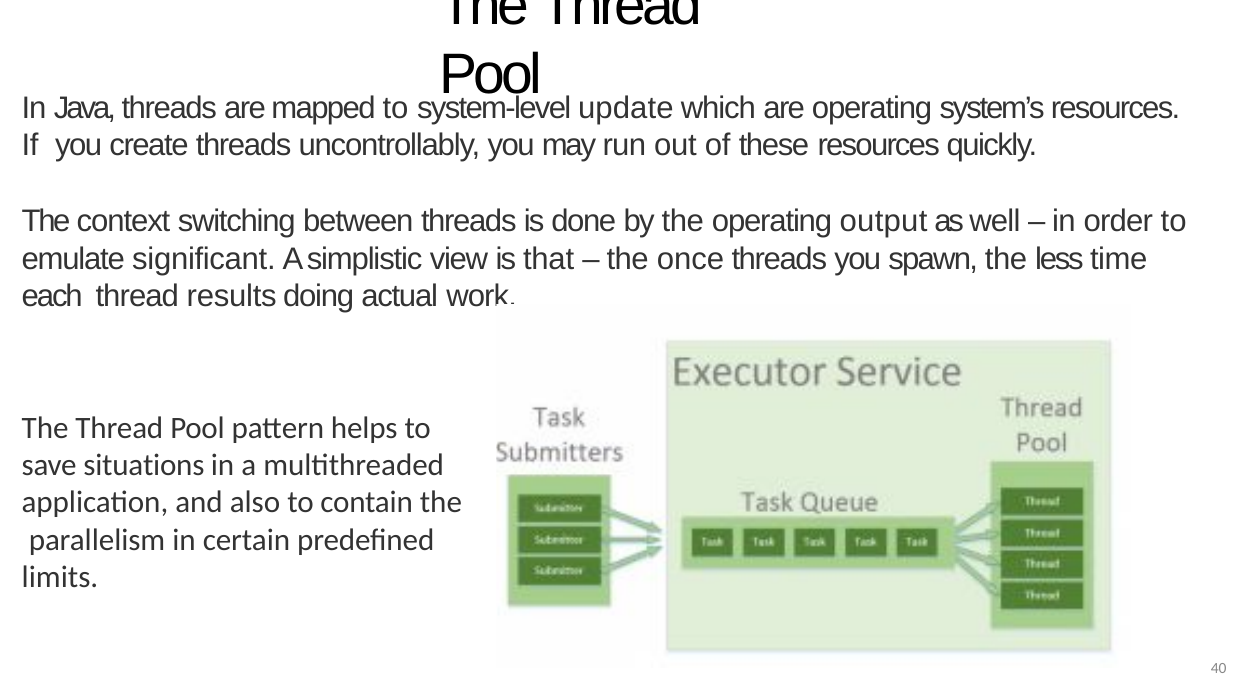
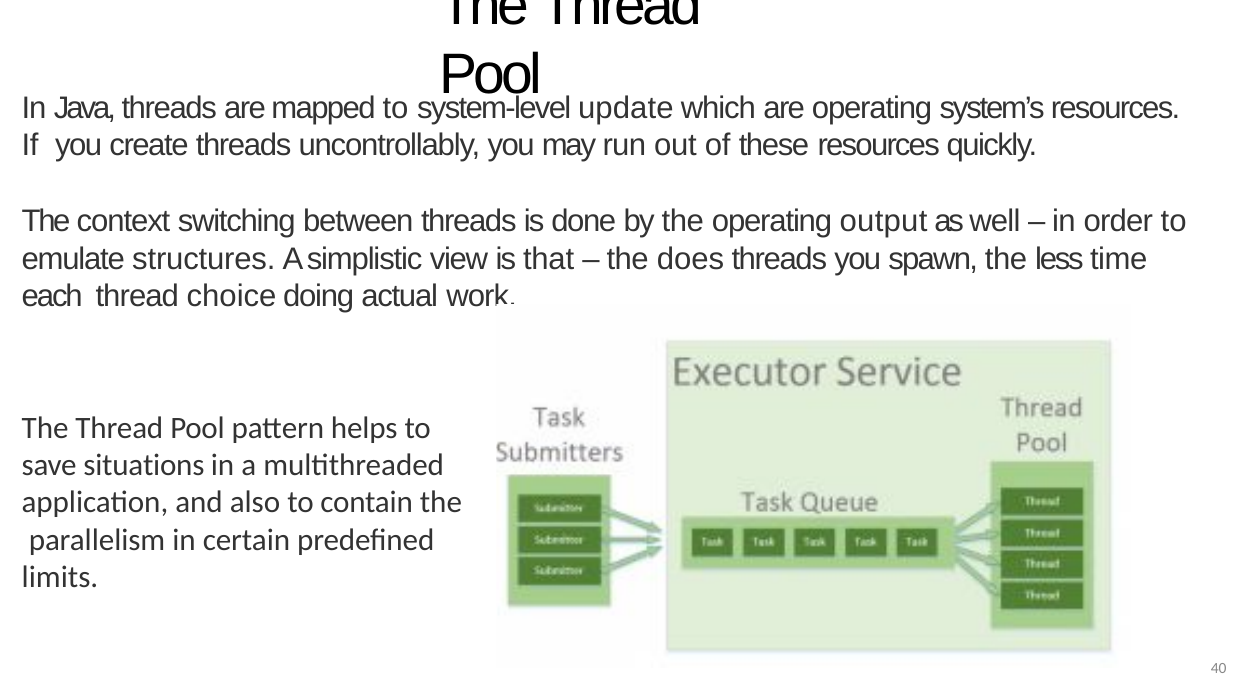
significant: significant -> structures (204, 259)
once: once -> does (690, 259)
results: results -> choice (232, 296)
